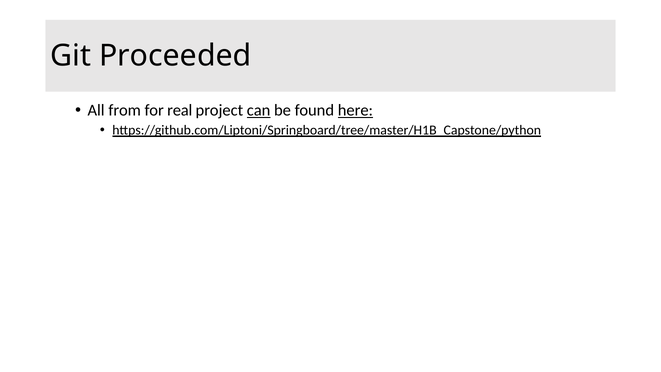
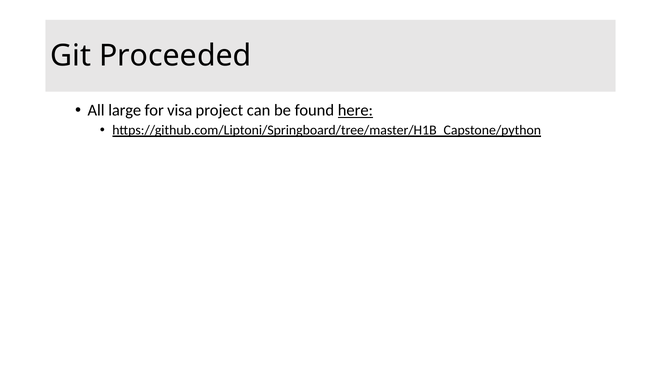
from: from -> large (125, 110)
real: real -> visa (180, 110)
can underline: present -> none (259, 110)
